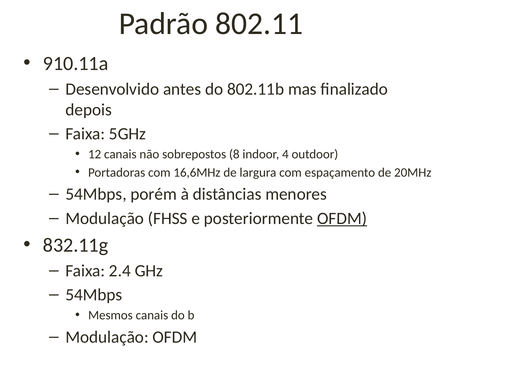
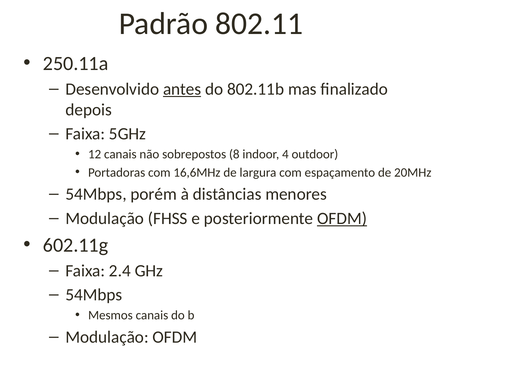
910.11a: 910.11a -> 250.11a (76, 63)
antes underline: none -> present (182, 89)
832.11g: 832.11g -> 602.11g (76, 245)
